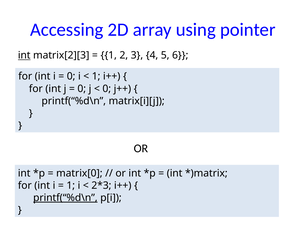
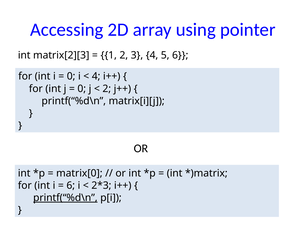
int underline: present -> none (24, 55)
1: 1 -> 4 (96, 76)
0: 0 -> 2 (107, 88)
1: 1 -> 6 (71, 185)
